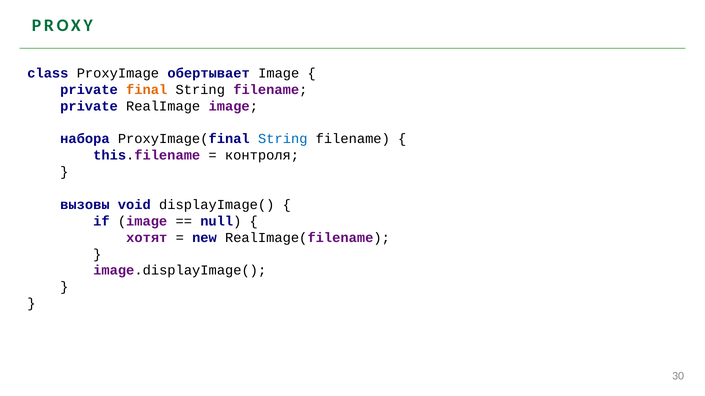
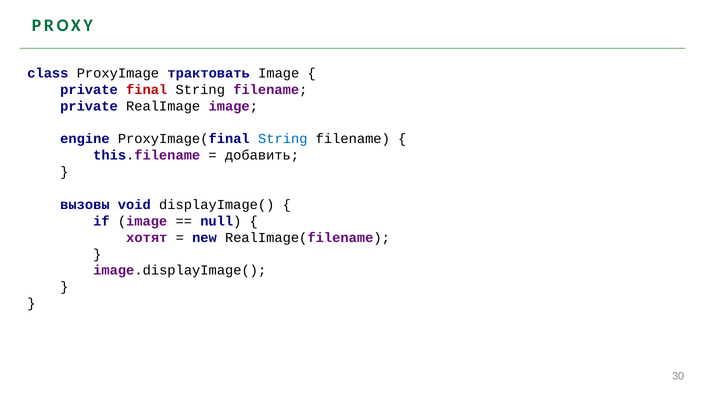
обертывает: обертывает -> трактовать (209, 73)
final colour: orange -> red (147, 90)
набора: набора -> engine (85, 139)
контроля: контроля -> добавить (262, 156)
